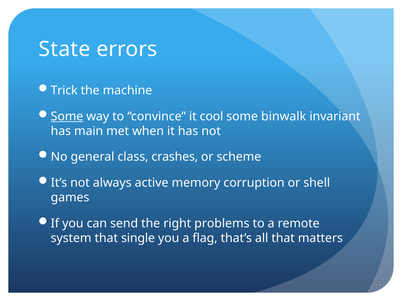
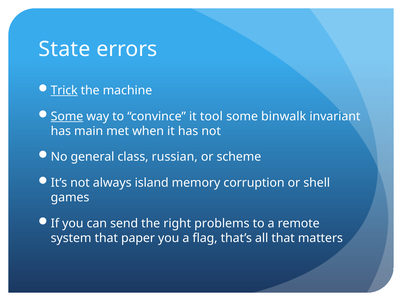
Trick underline: none -> present (64, 91)
cool: cool -> tool (211, 117)
crashes: crashes -> russian (175, 157)
active: active -> island (152, 183)
single: single -> paper (138, 238)
